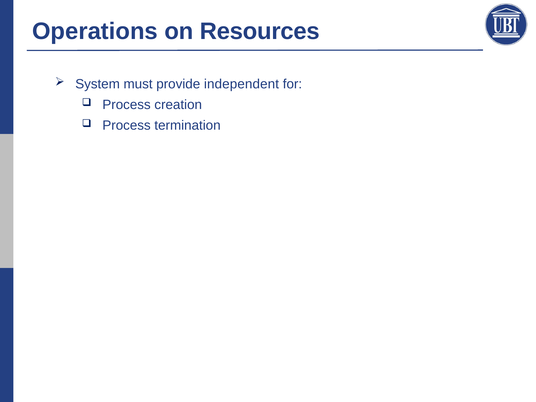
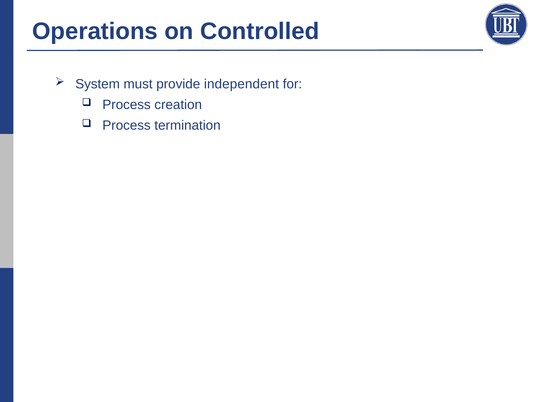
Resources: Resources -> Controlled (260, 31)
